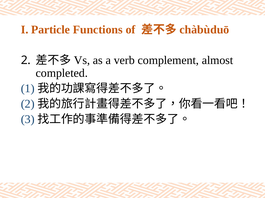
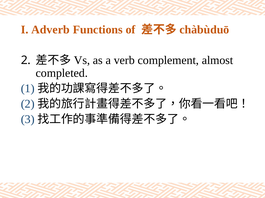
Particle: Particle -> Adverb (50, 30)
